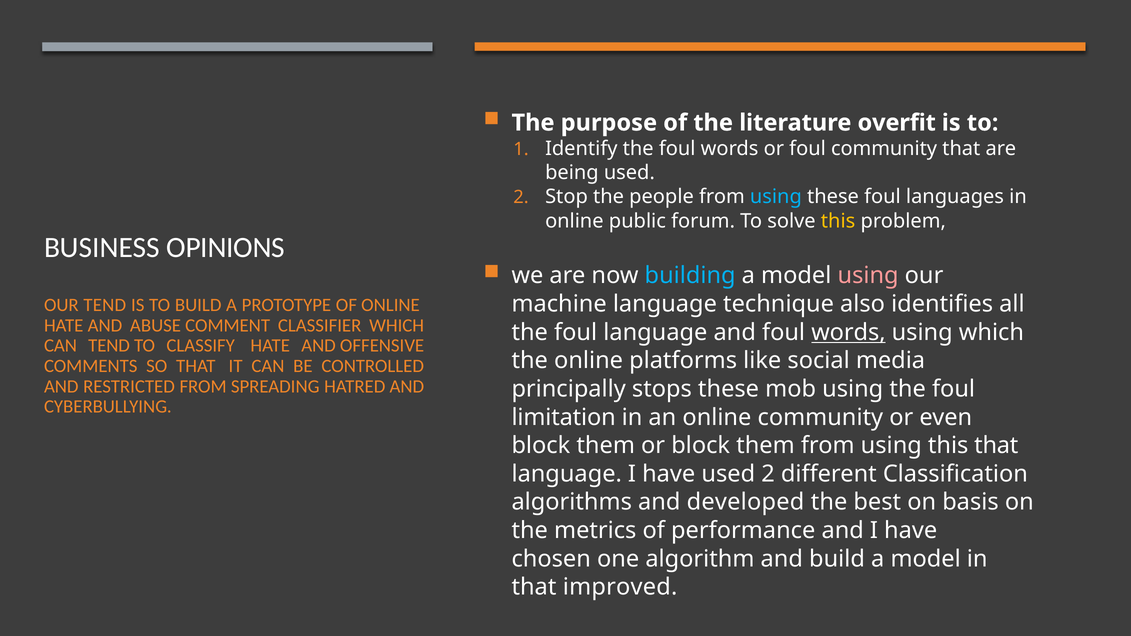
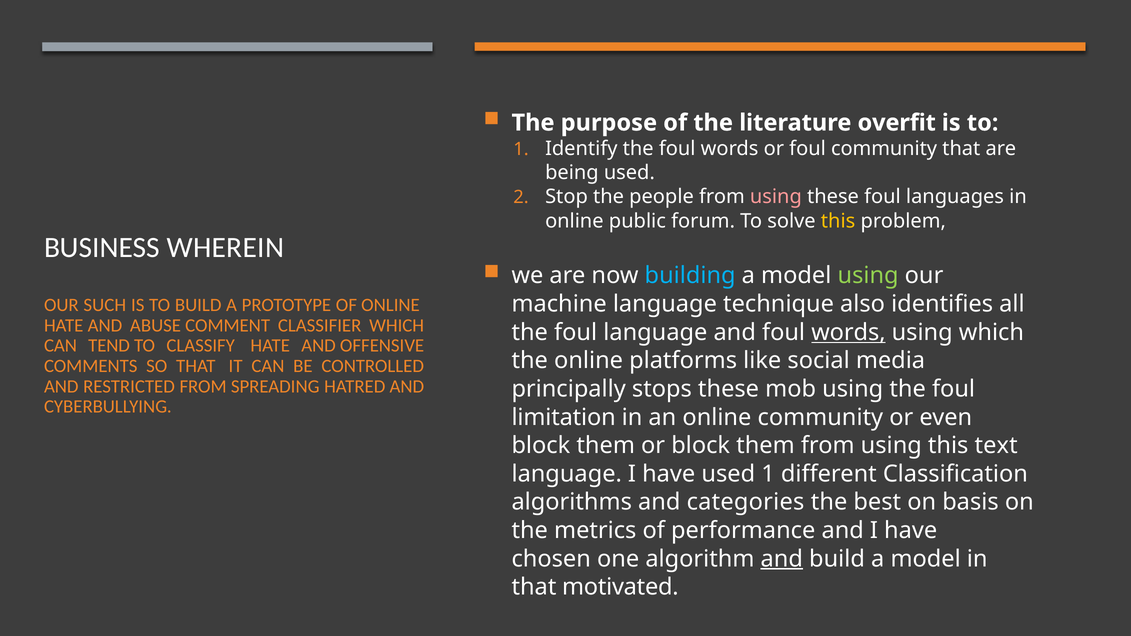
using colour: light blue -> pink (776, 197)
OPINIONS: OPINIONS -> WHEREIN (225, 247)
using colour: pink -> light green (868, 276)
OUR TEND: TEND -> SUCH (105, 305)
this that: that -> text (996, 446)
have used 2: 2 -> 1 (768, 474)
developed: developed -> categories (746, 502)
and underline: none -> present (782, 559)
improved: improved -> motivated (620, 587)
